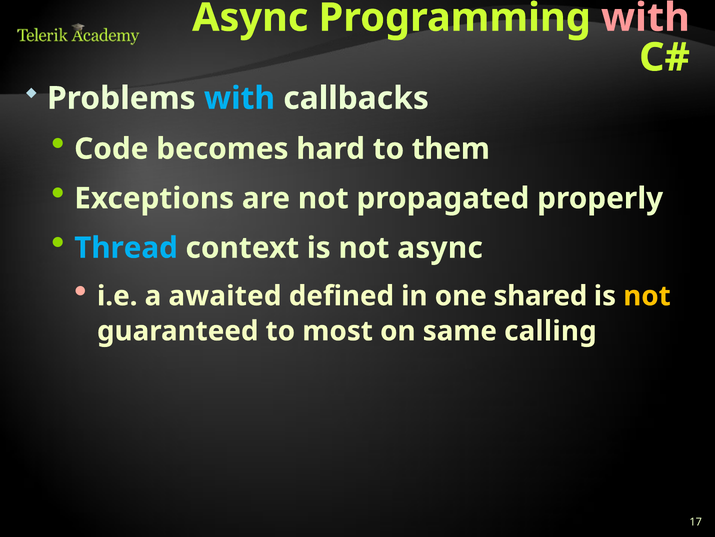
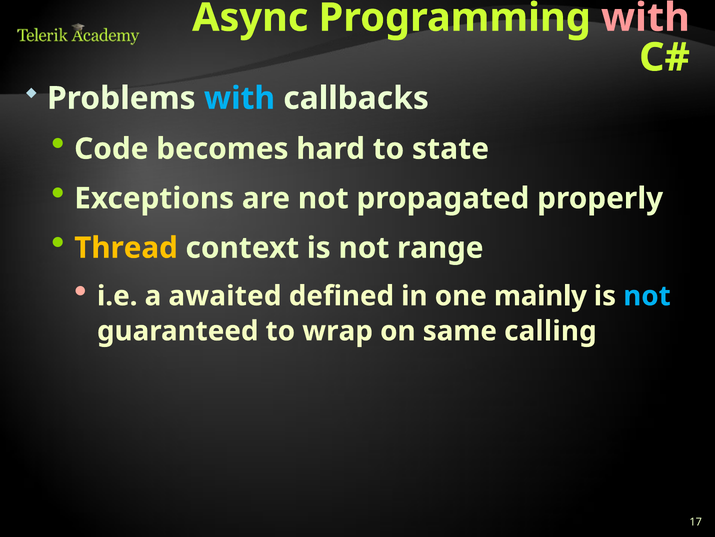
them: them -> state (451, 149)
Thread colour: light blue -> yellow (126, 248)
not async: async -> range (440, 248)
shared: shared -> mainly (540, 296)
not colour: yellow -> light blue (647, 296)
most: most -> wrap (338, 331)
